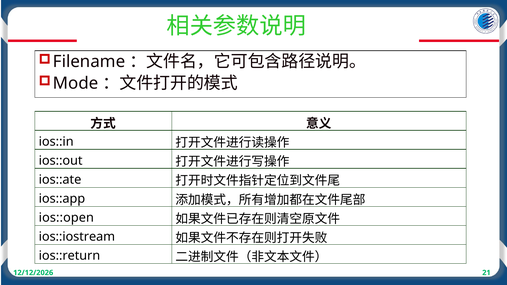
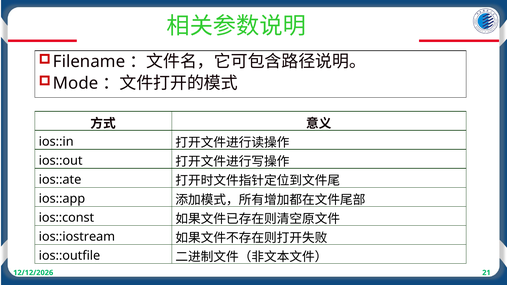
ios::open: ios::open -> ios::const (66, 218)
ios::return: ios::return -> ios::outfile (69, 256)
